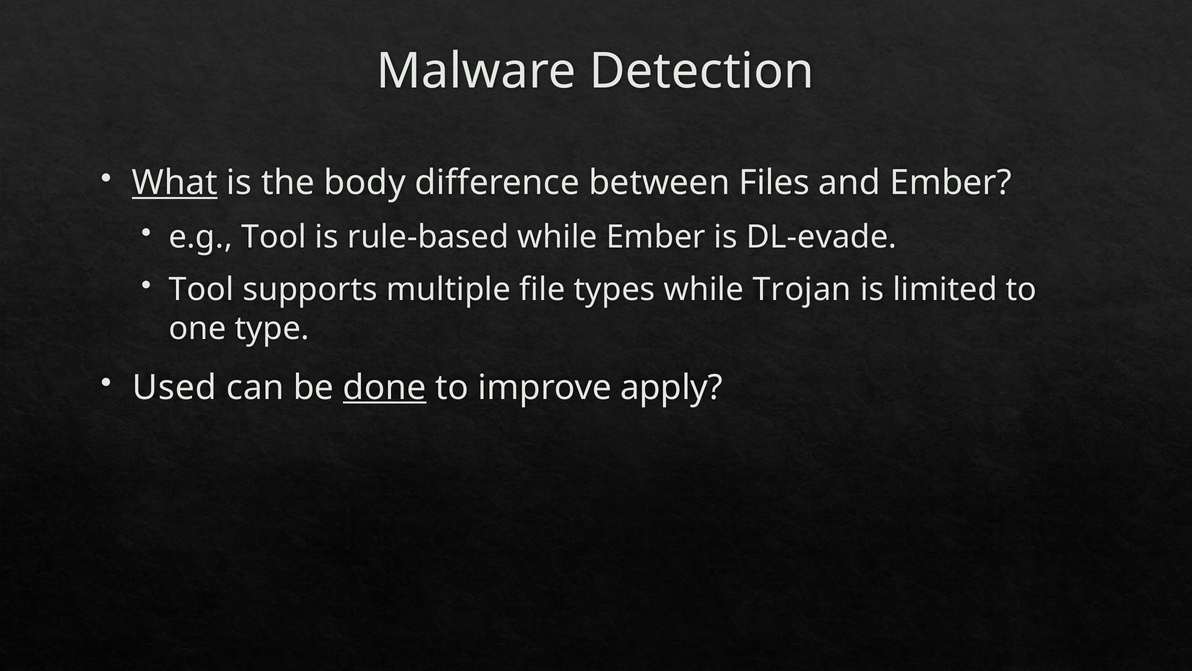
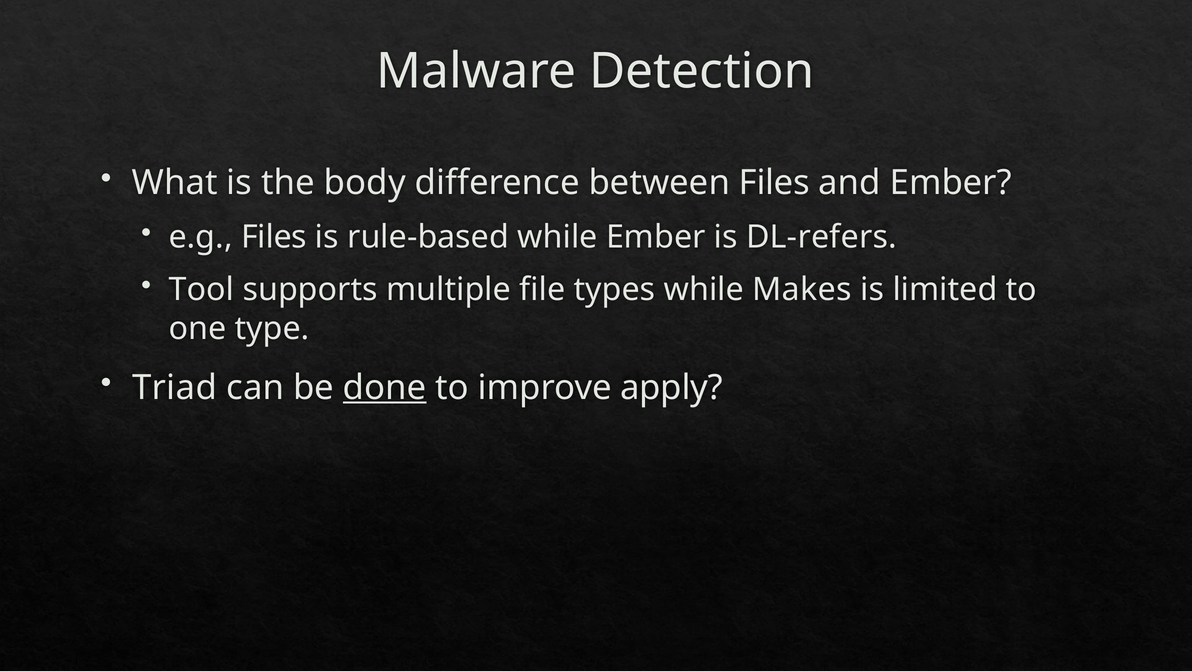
What underline: present -> none (175, 183)
e.g Tool: Tool -> Files (274, 237)
DL-evade: DL-evade -> DL-refers (822, 237)
Trojan: Trojan -> Makes (802, 290)
Used: Used -> Triad (174, 387)
